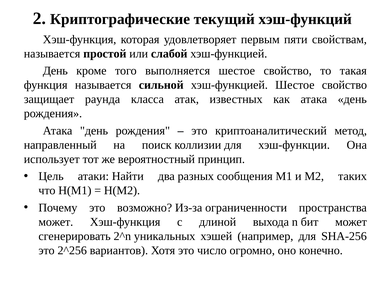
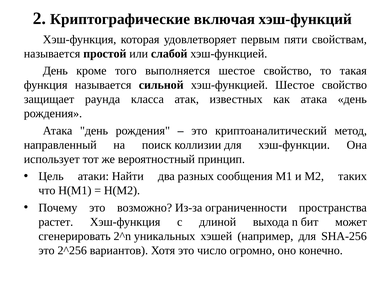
текущий: текущий -> включая (224, 19)
может: может -> растет (56, 222)
